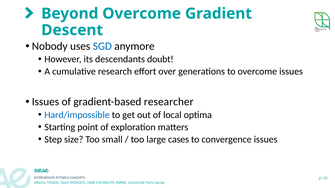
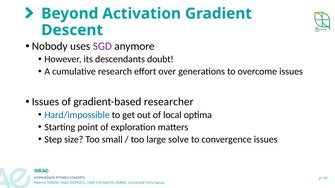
Beyond Overcome: Overcome -> Activation (142, 14)
SGD colour: blue -> purple (102, 46)
cases: cases -> solve (178, 140)
